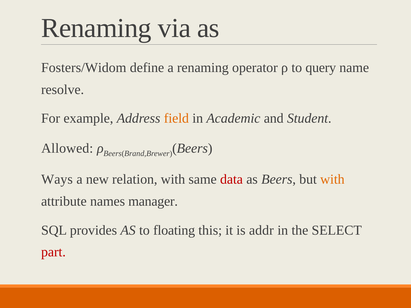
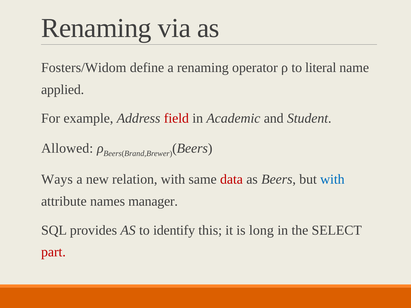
query: query -> literal (321, 68)
resolve: resolve -> applied (63, 90)
field colour: orange -> red (176, 119)
with colour: orange -> blue (332, 180)
floating: floating -> identify (174, 230)
addr: addr -> long (261, 230)
